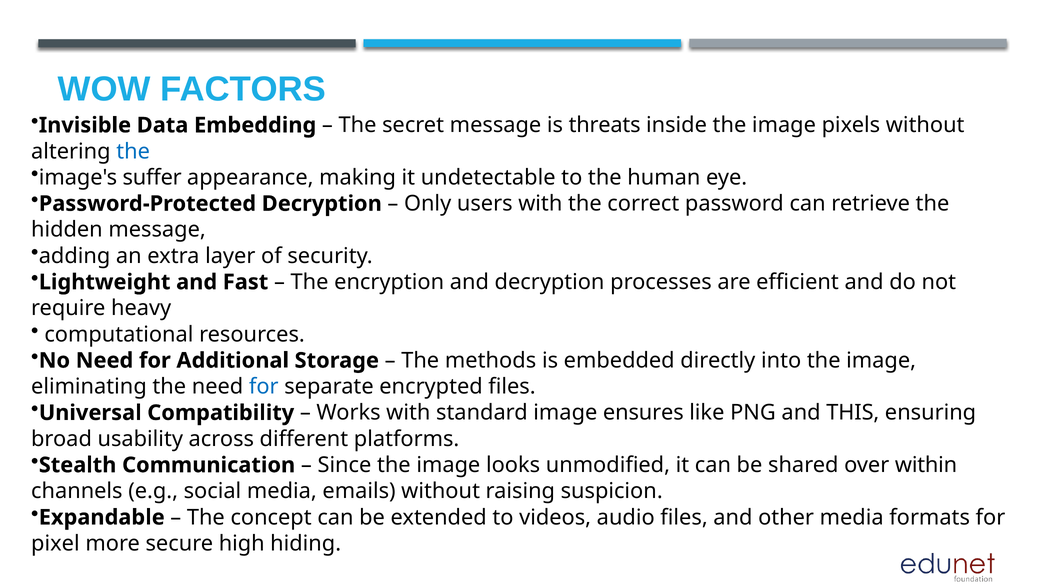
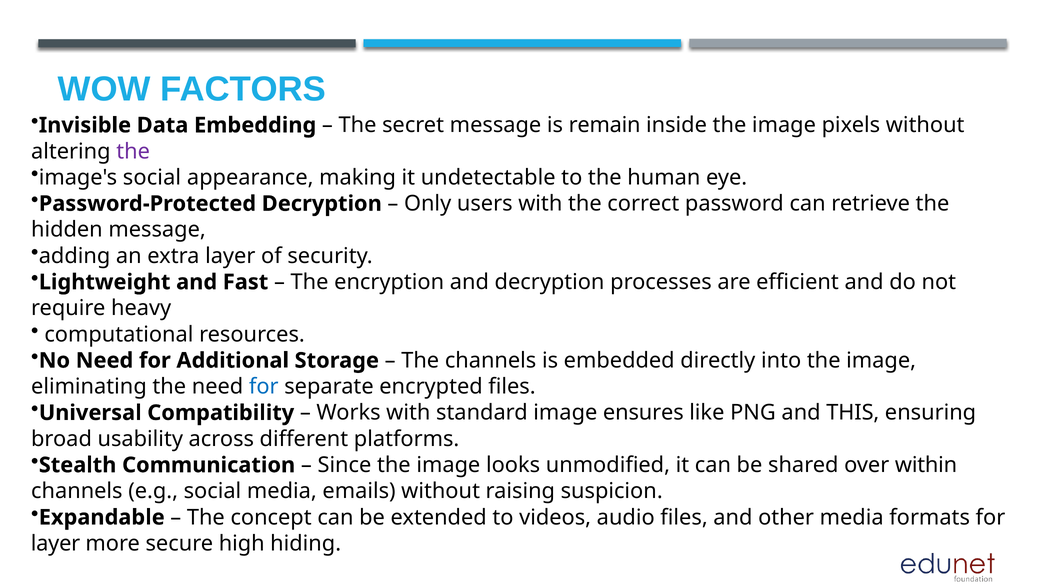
threats: threats -> remain (605, 125)
the colour: blue -> purple (133, 151)
image's suffer: suffer -> social (152, 177)
The methods: methods -> channels (491, 360)
pixel: pixel -> layer (56, 543)
